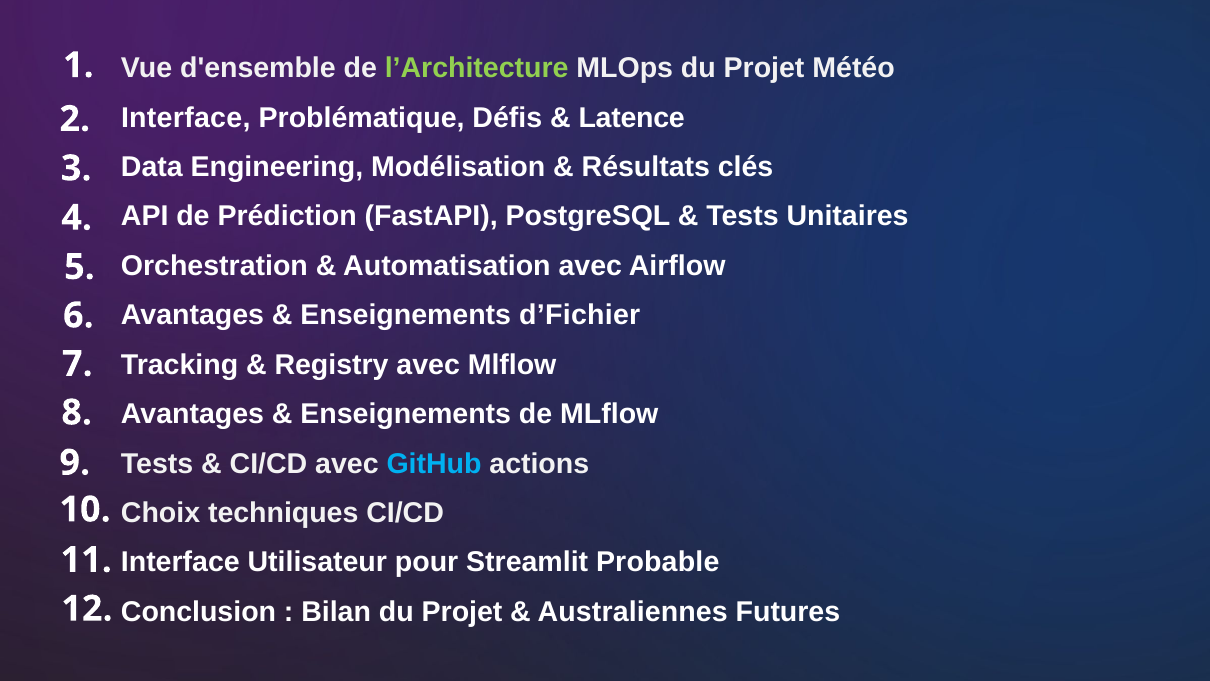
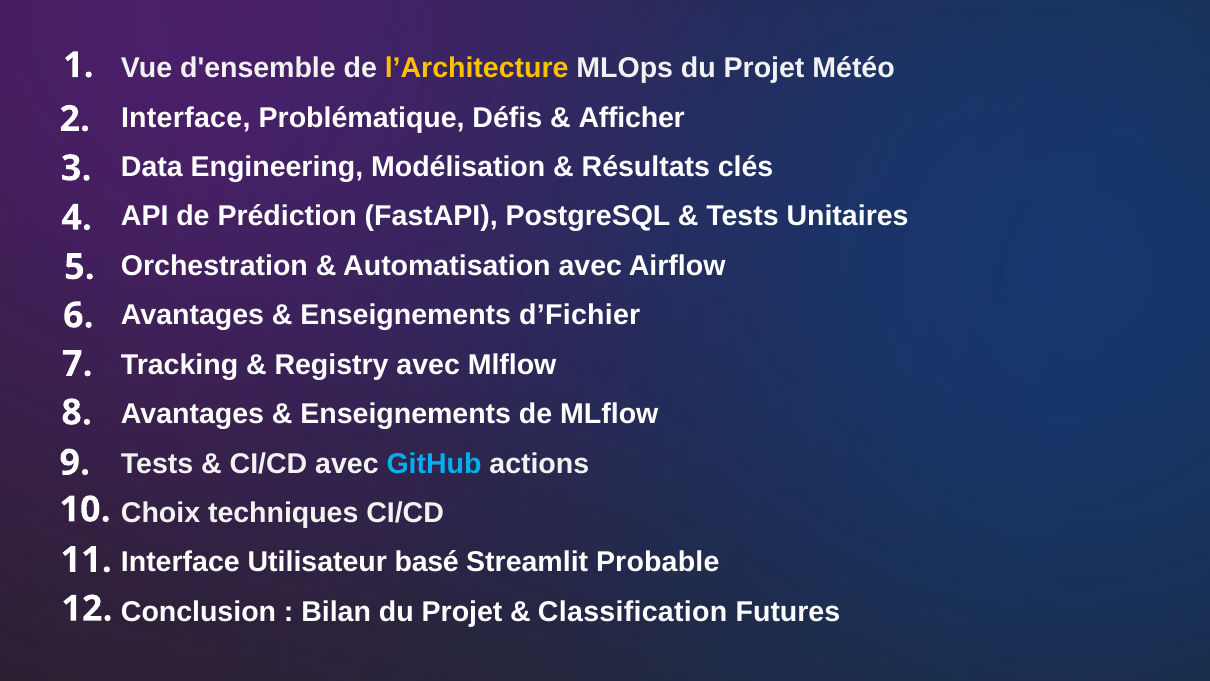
l’Architecture colour: light green -> yellow (477, 68)
Latence: Latence -> Afficher (632, 118)
pour: pour -> basé (427, 562)
Australiennes: Australiennes -> Classification (633, 612)
